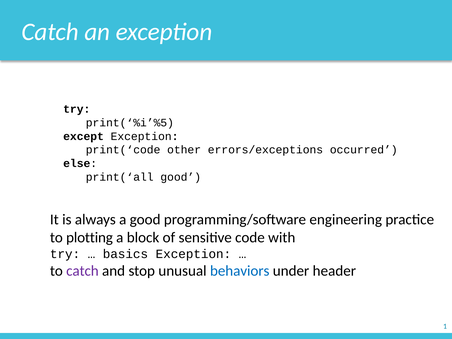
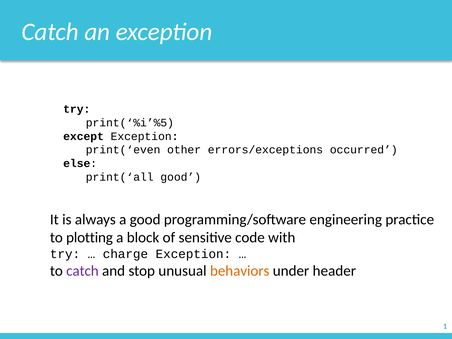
print(‘code: print(‘code -> print(‘even (123, 150)
basics: basics -> charge (125, 254)
behaviors colour: blue -> orange (240, 271)
